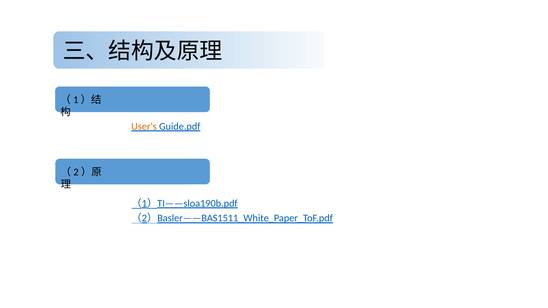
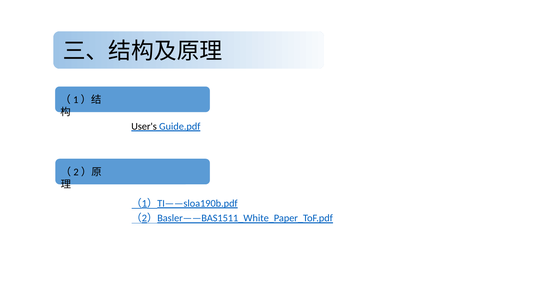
User's colour: orange -> black (144, 126)
